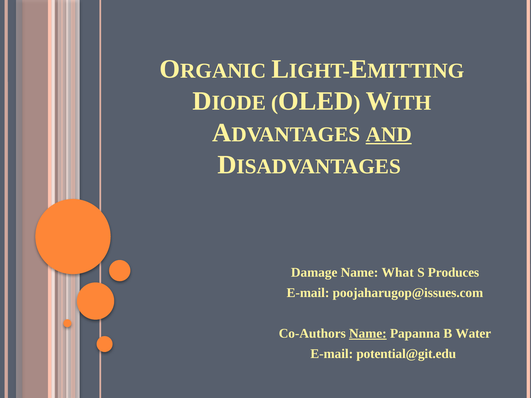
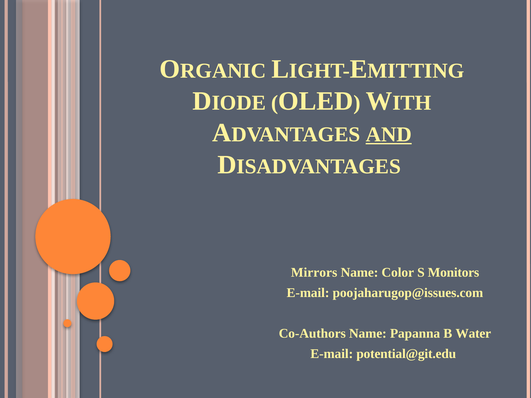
Damage: Damage -> Mirrors (314, 273)
What: What -> Color (398, 273)
Produces: Produces -> Monitors (453, 273)
Name underline: present -> none (368, 334)
